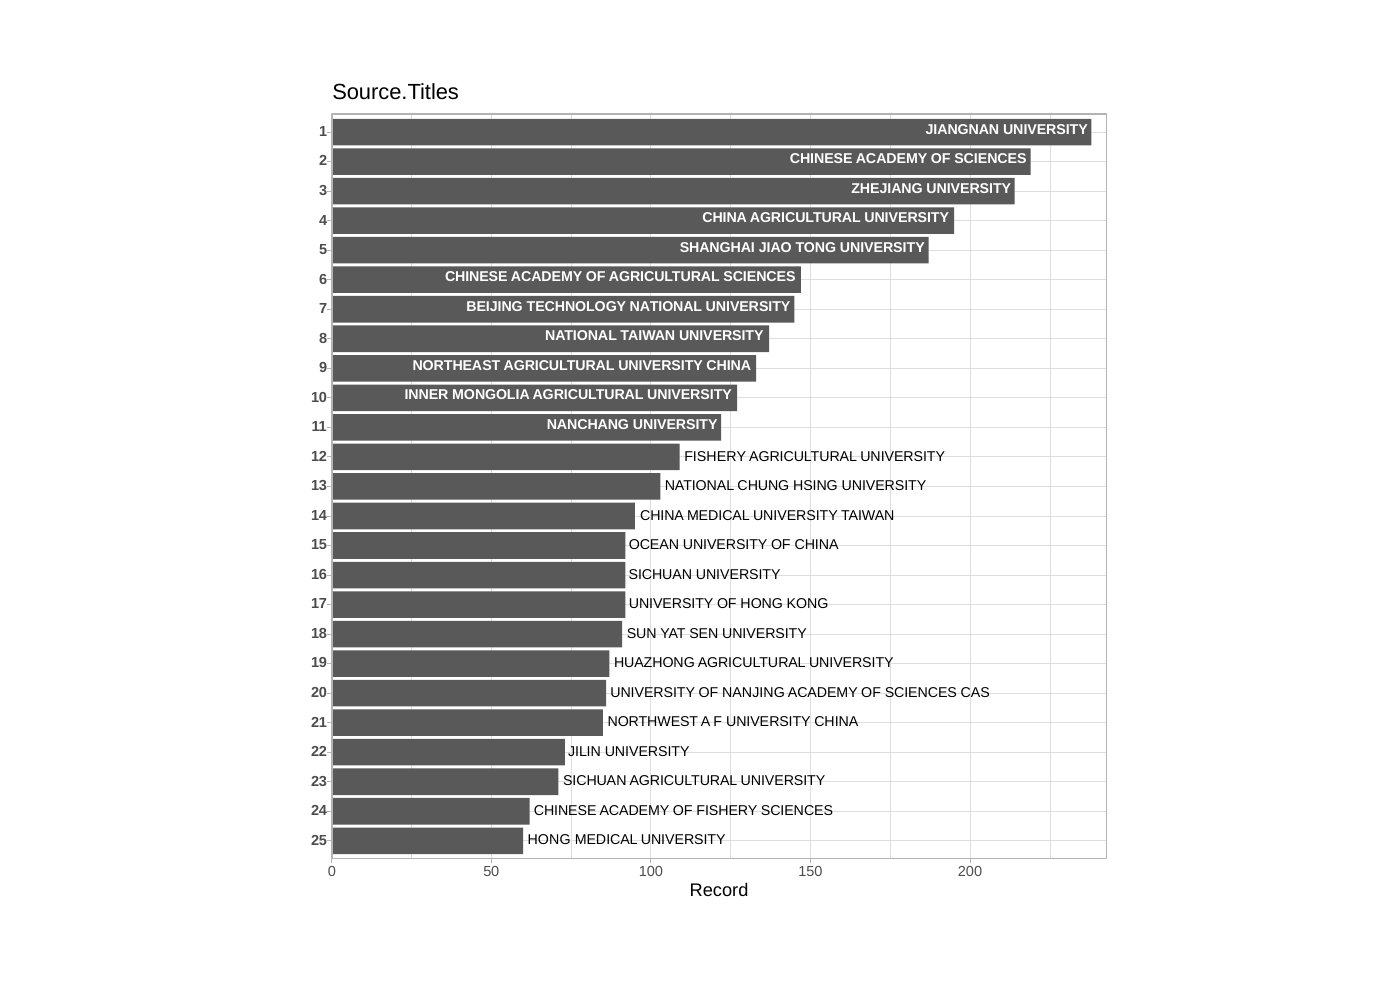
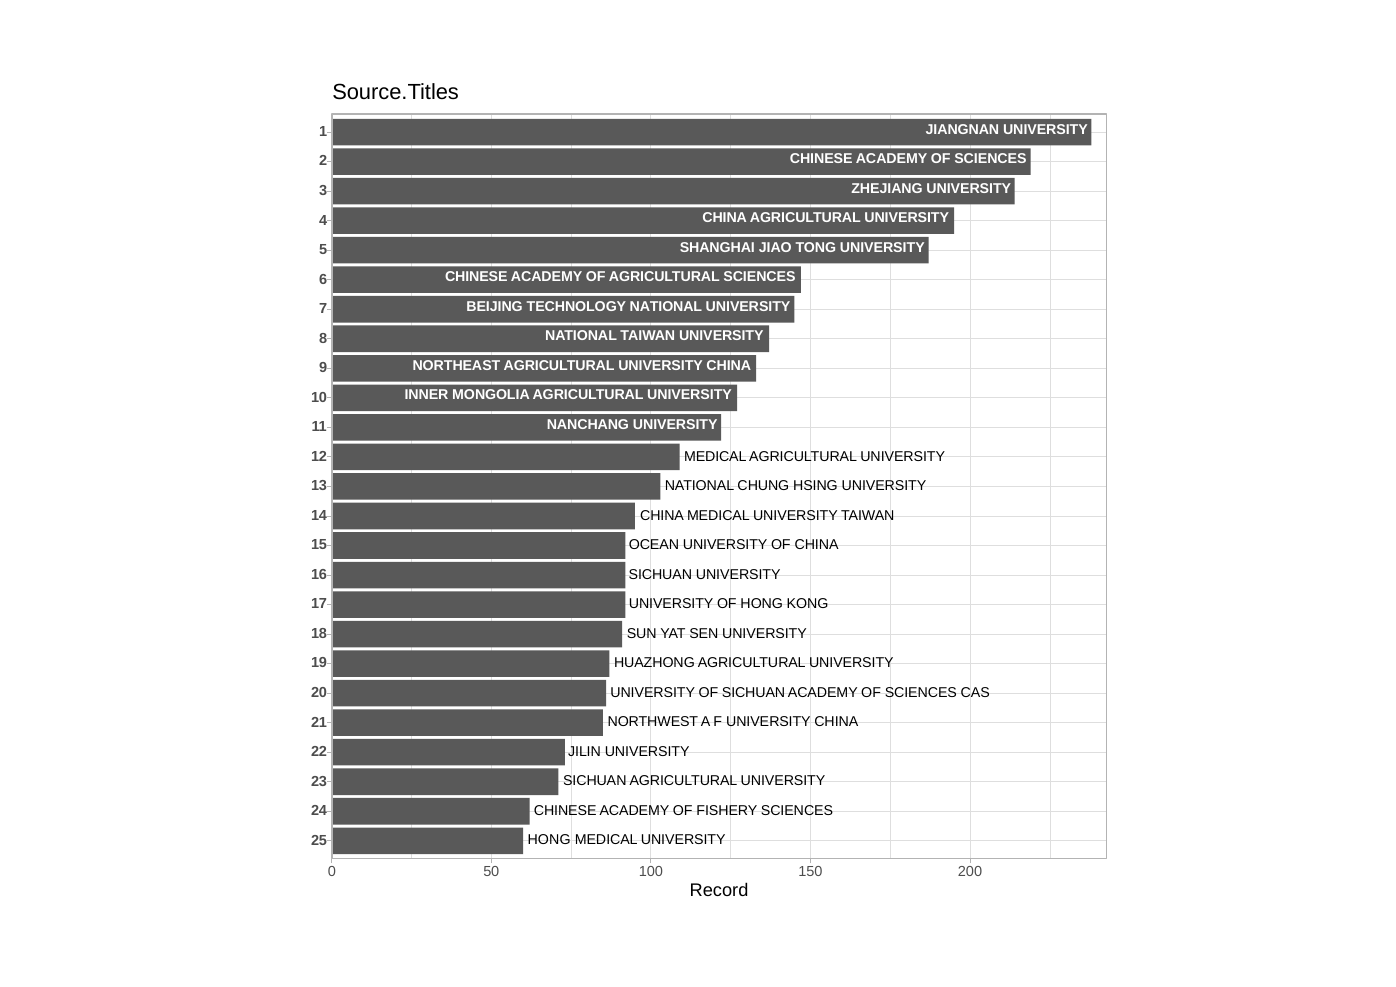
FISHERY: FISHERY -> MEDICAL (715, 456)
OF NANJING: NANJING -> SICHUAN (754, 693)
